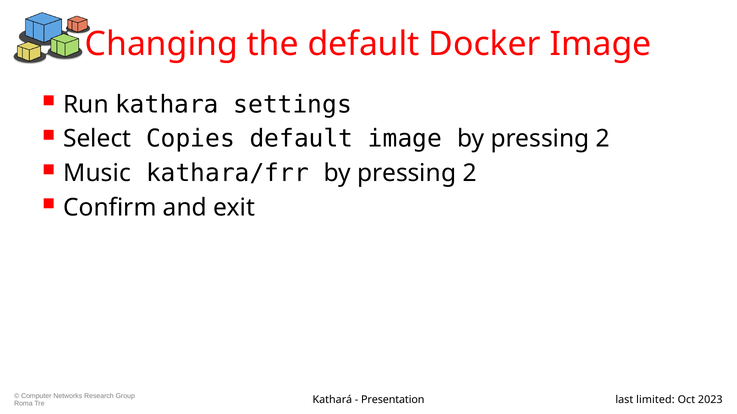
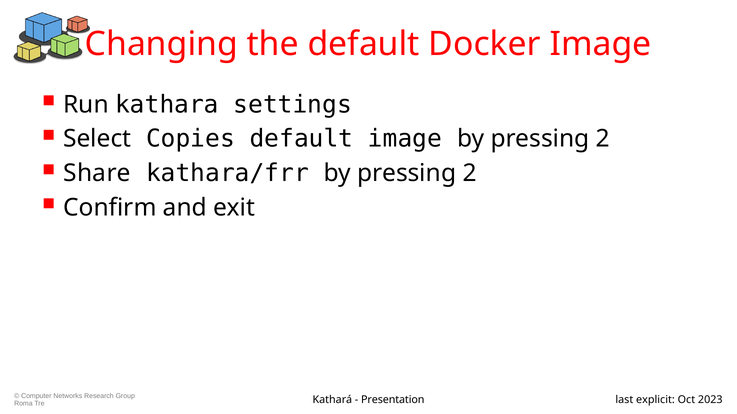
Music: Music -> Share (97, 173)
limited: limited -> explicit (655, 400)
